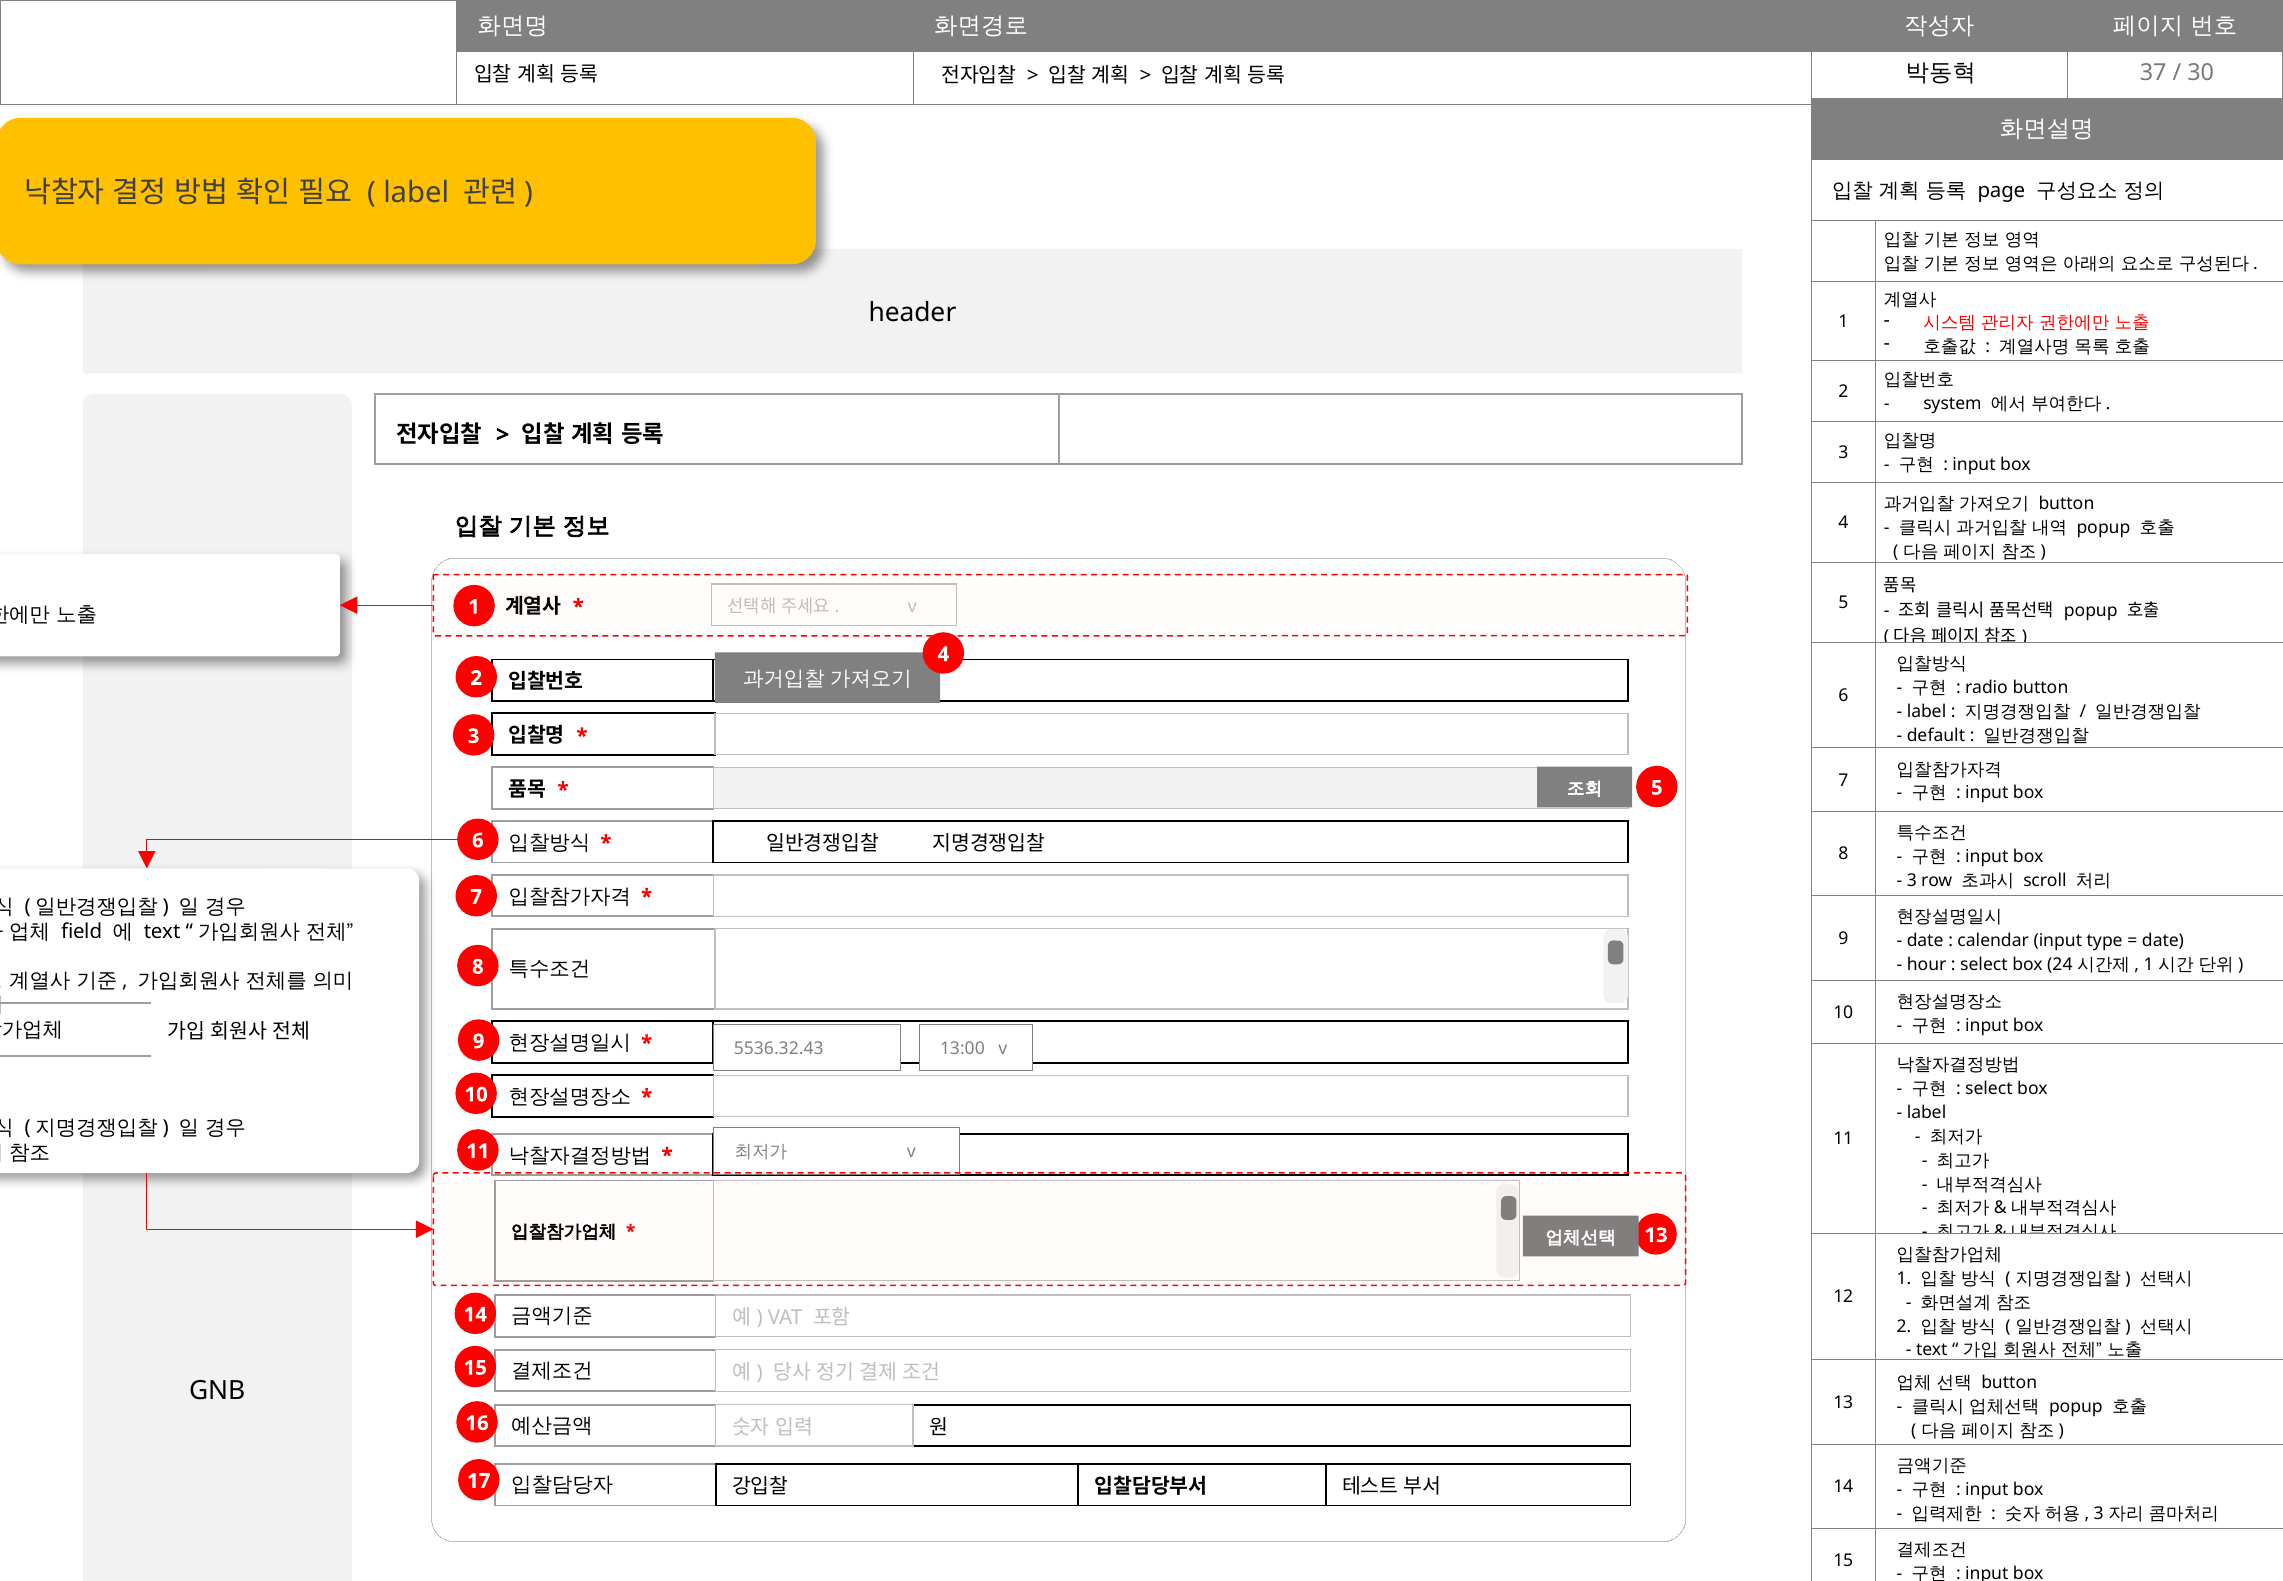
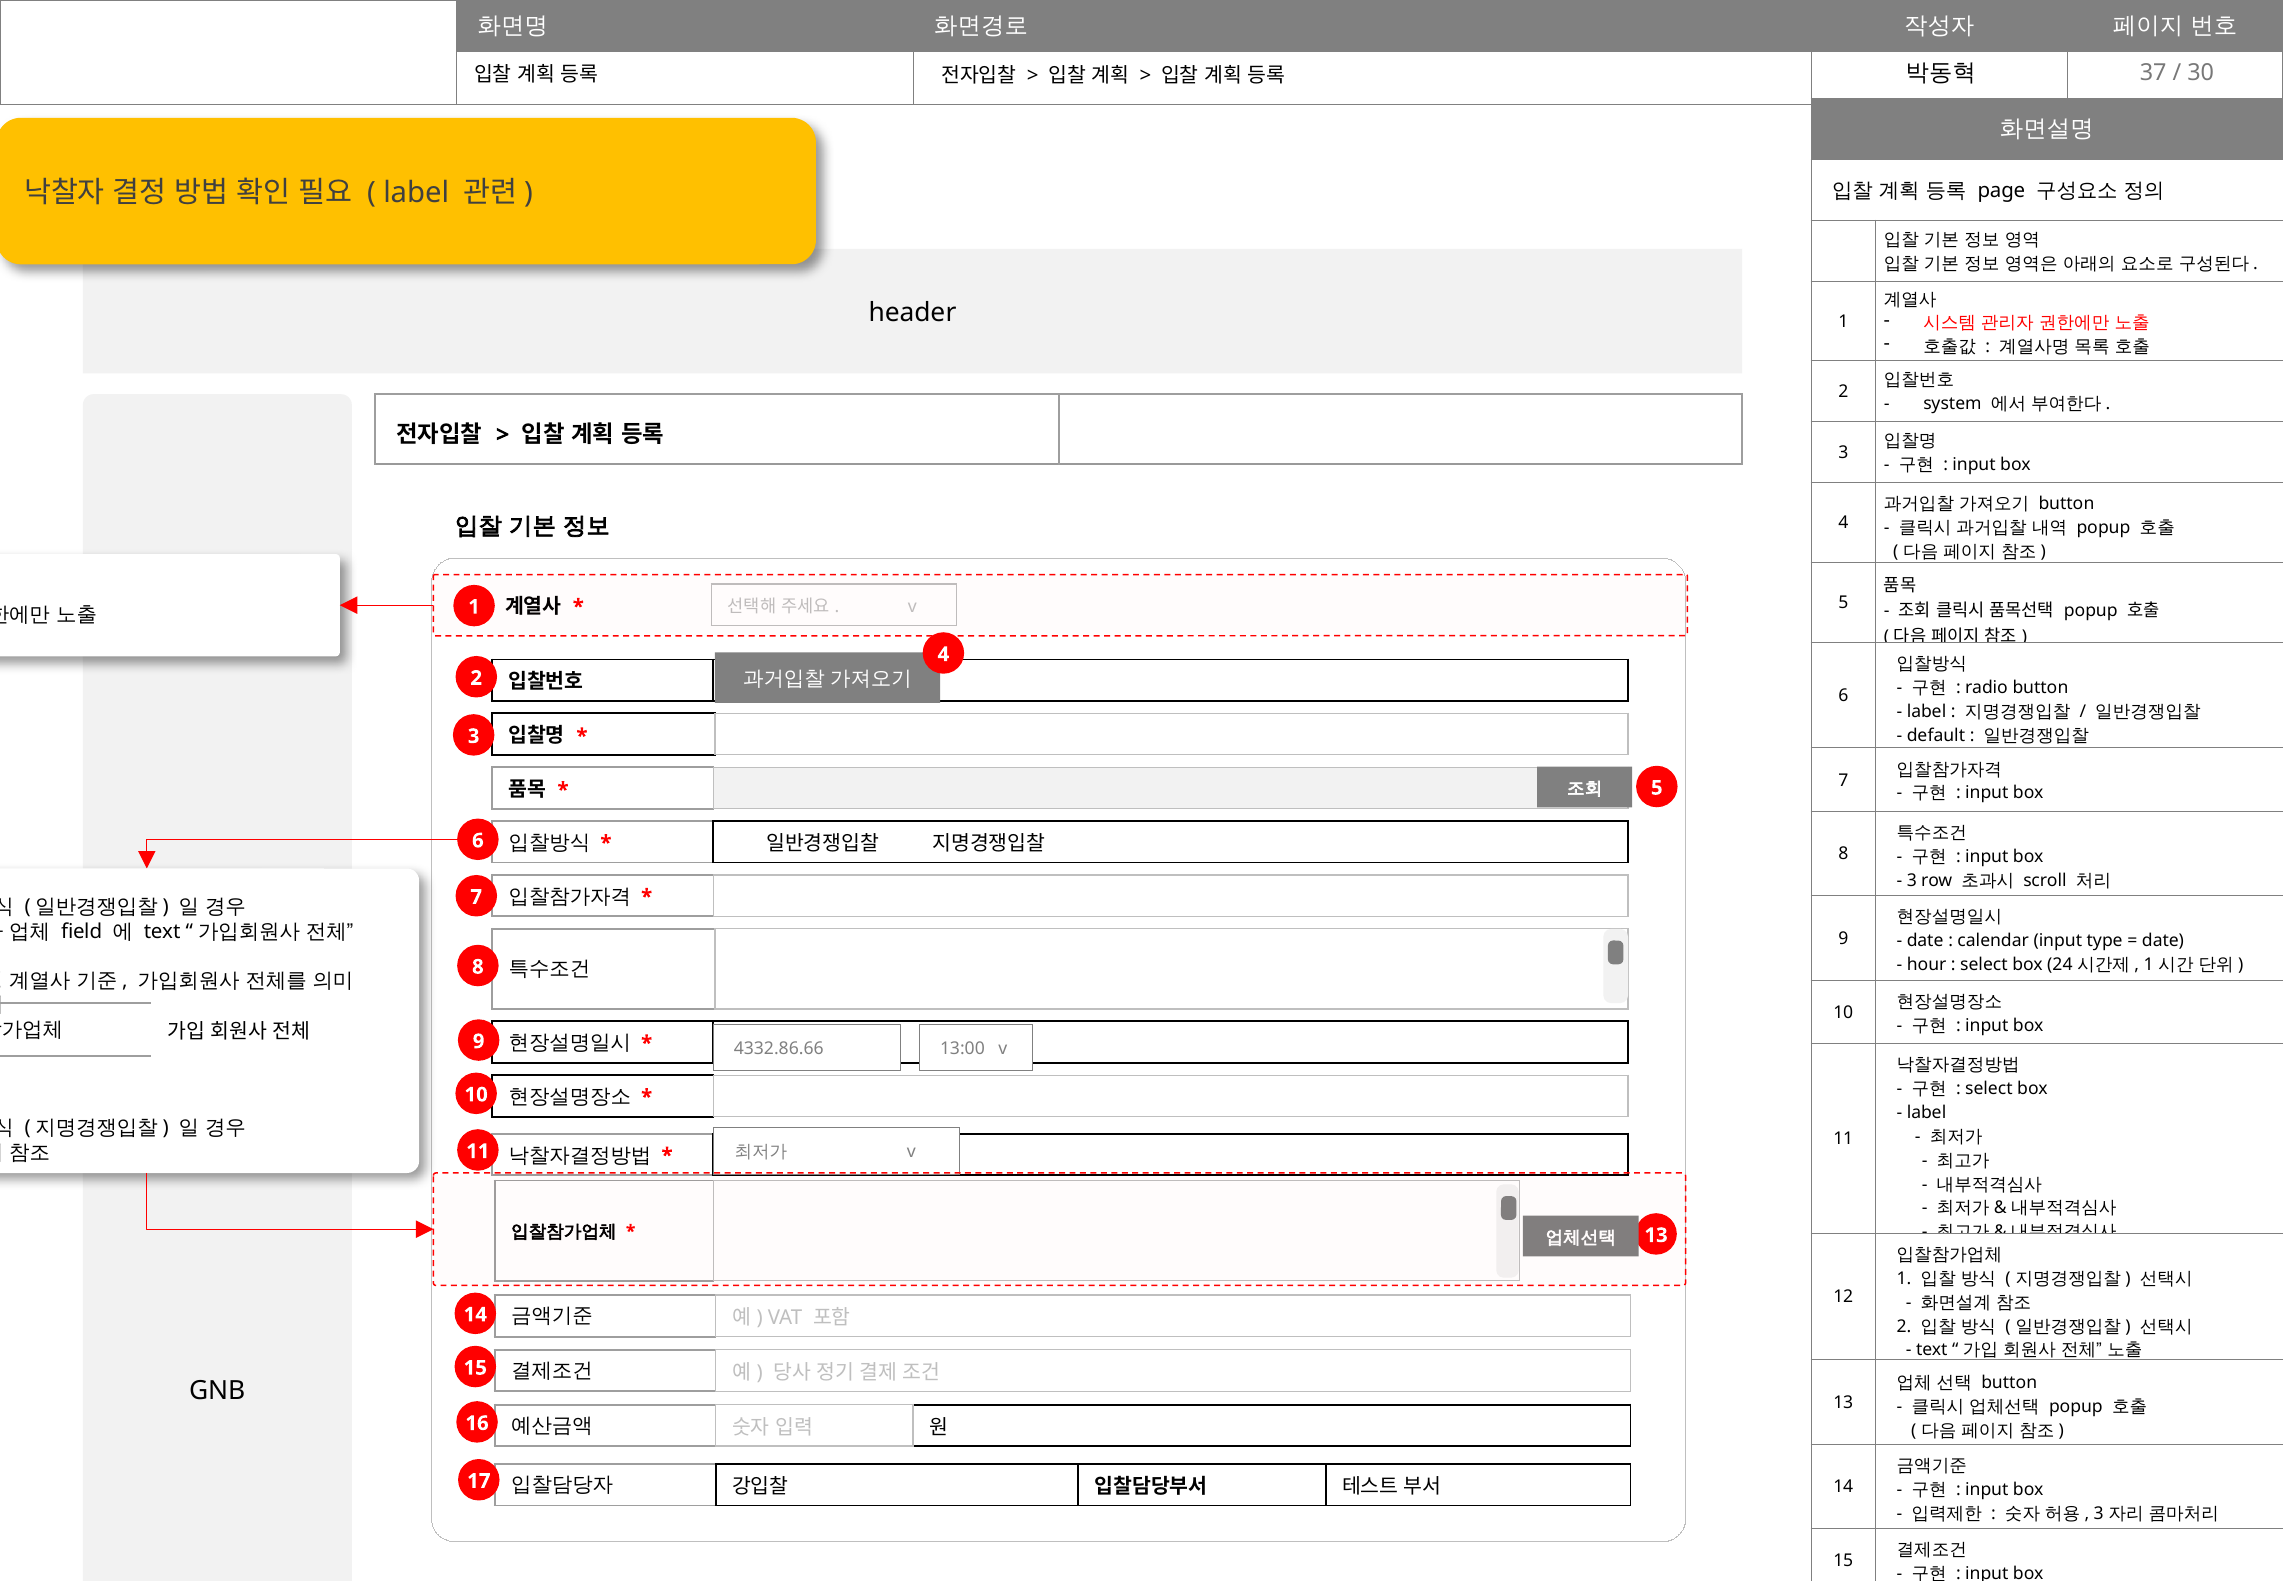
5536.32.43: 5536.32.43 -> 4332.86.66 (779, 1048)
